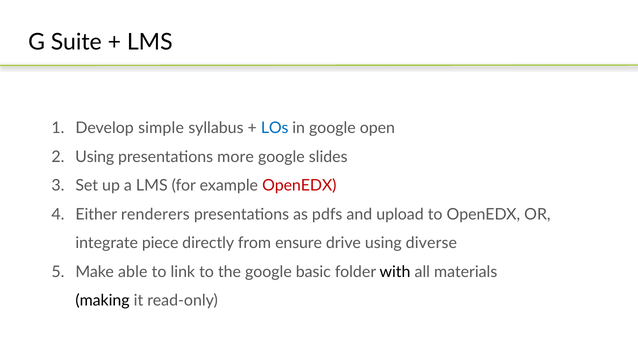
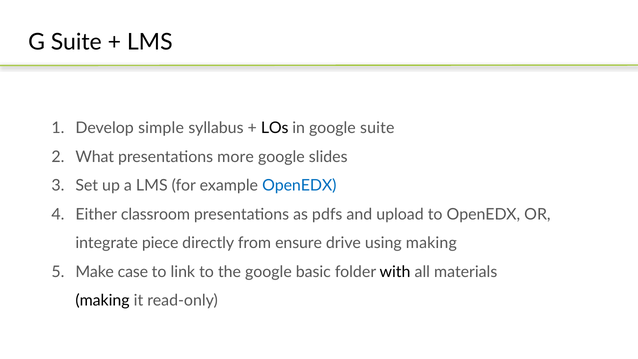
LOs colour: blue -> black (275, 128)
google open: open -> suite (377, 128)
Using: Using -> What (95, 157)
OpenEDX colour: red -> blue (299, 186)
renderers: renderers -> classroom (155, 214)
using diverse: diverse -> making (431, 243)
able: able -> case (133, 272)
